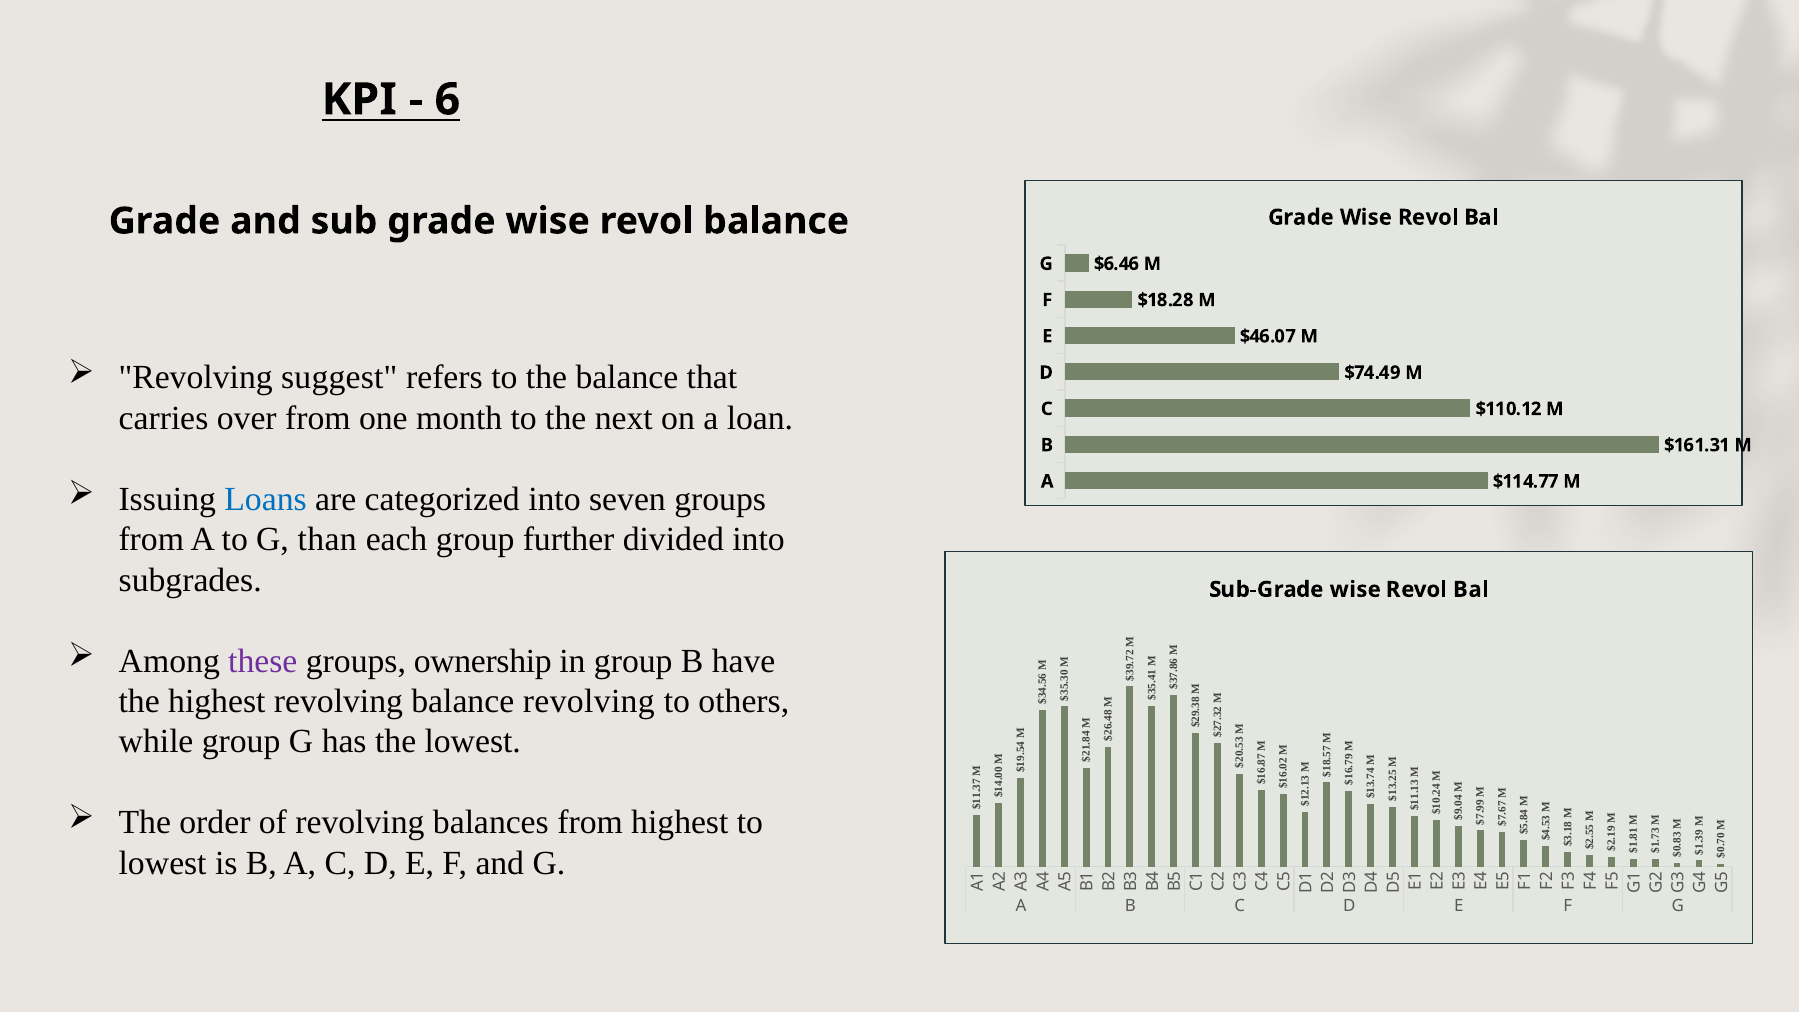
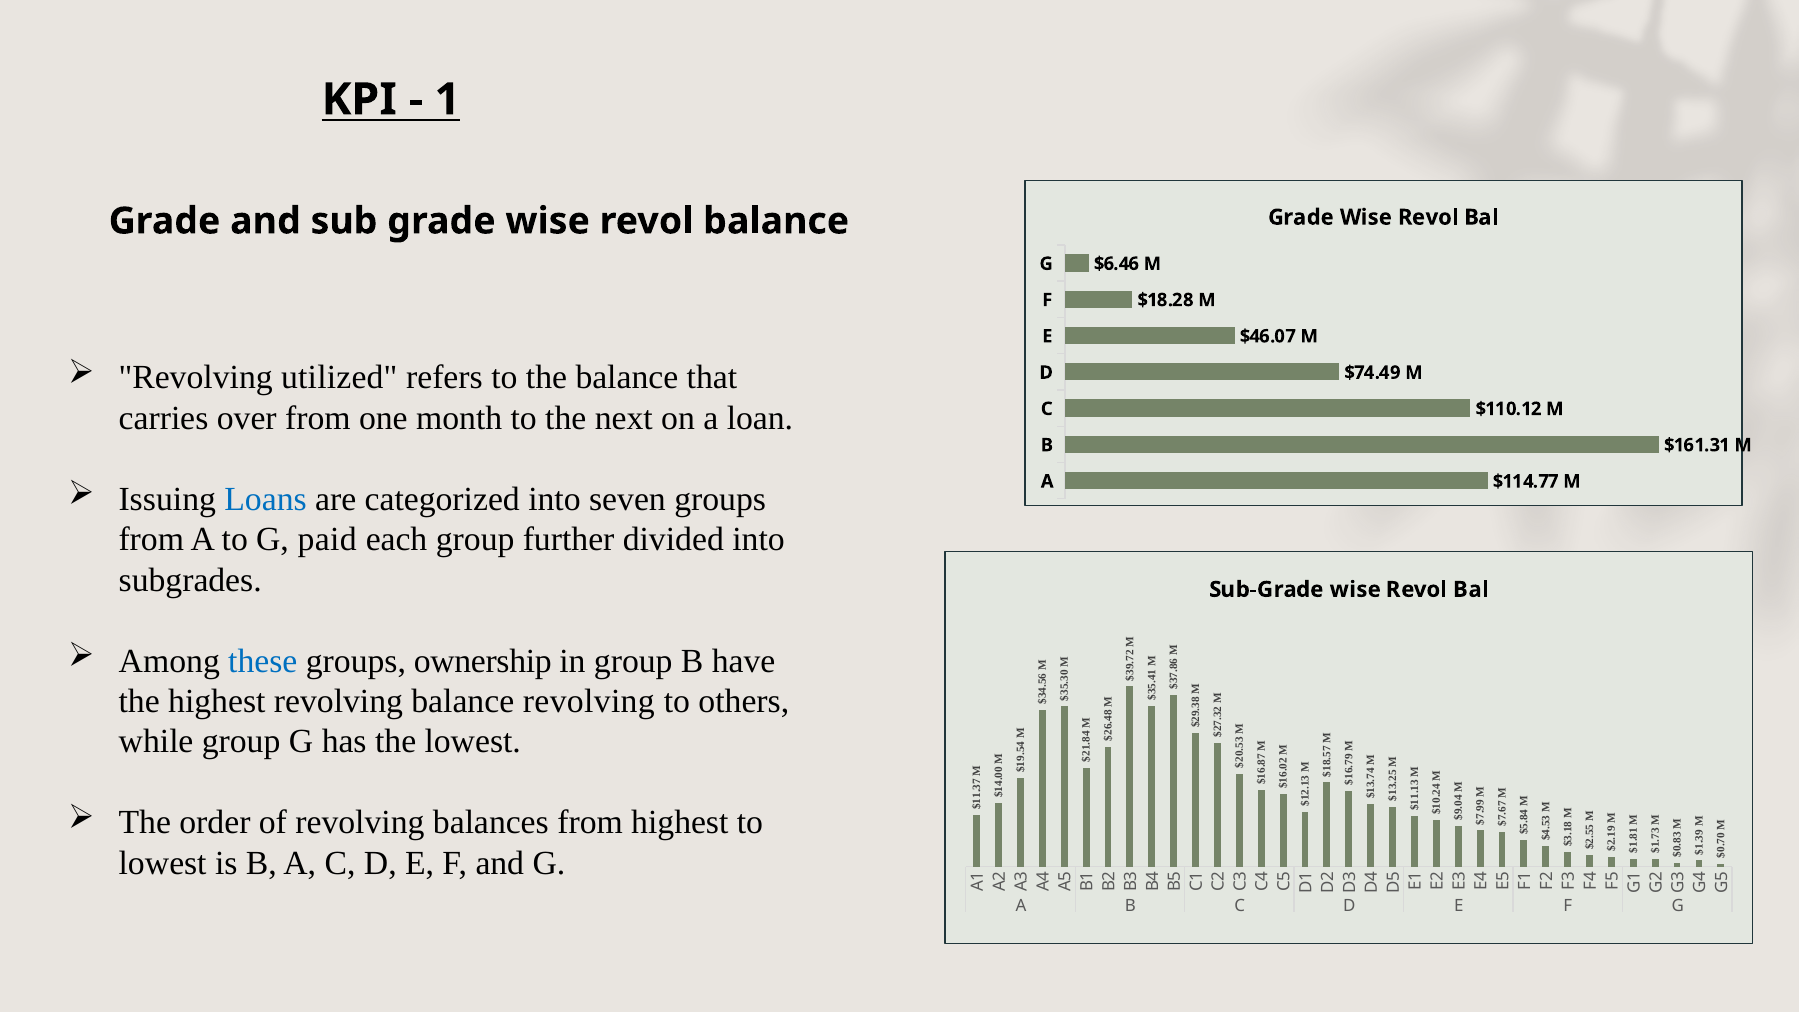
6: 6 -> 1 (447, 100)
suggest: suggest -> utilized (339, 377)
than: than -> paid (327, 539)
these colour: purple -> blue (263, 661)
